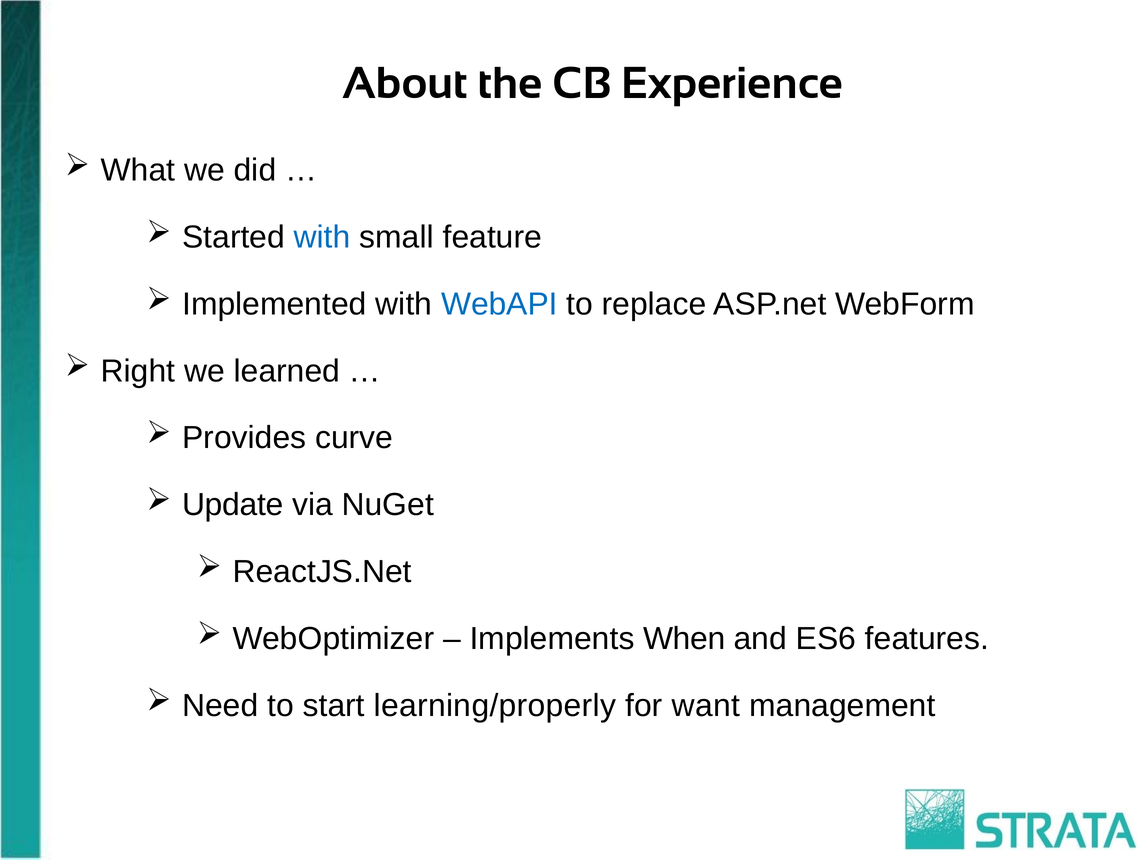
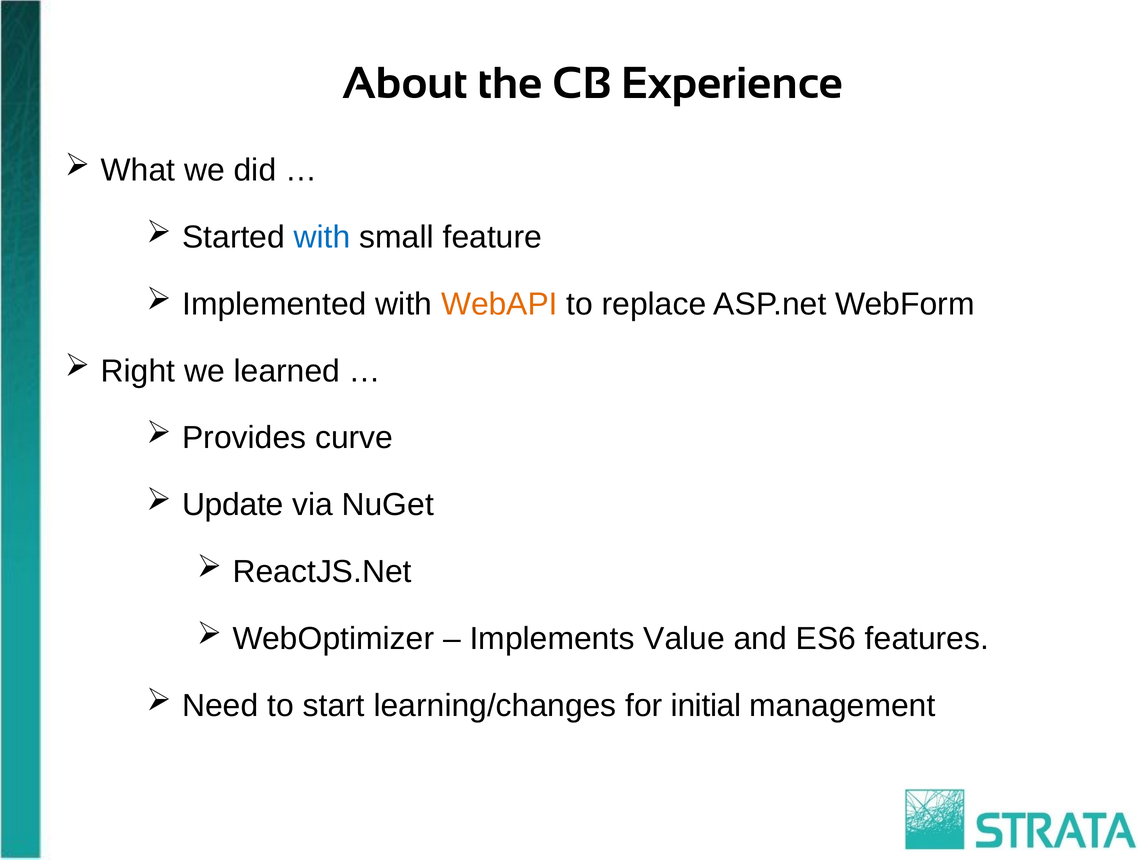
WebAPI colour: blue -> orange (499, 304)
When: When -> Value (684, 639)
learning/properly: learning/properly -> learning/changes (495, 706)
want: want -> initial (706, 706)
